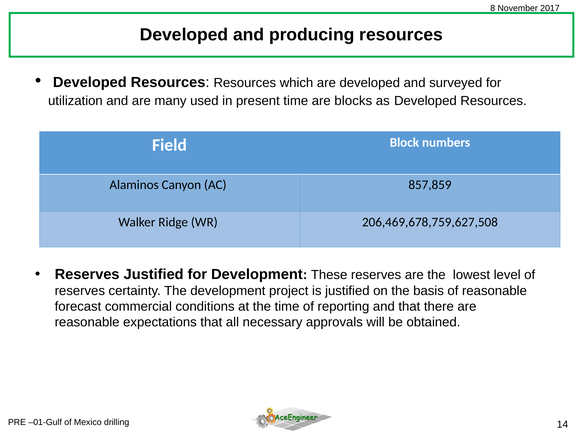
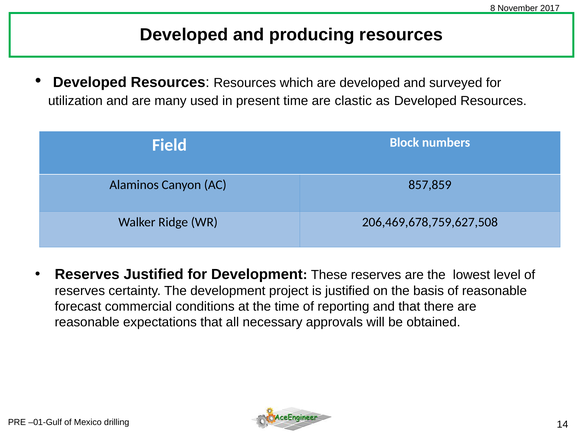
blocks: blocks -> clastic (353, 101)
